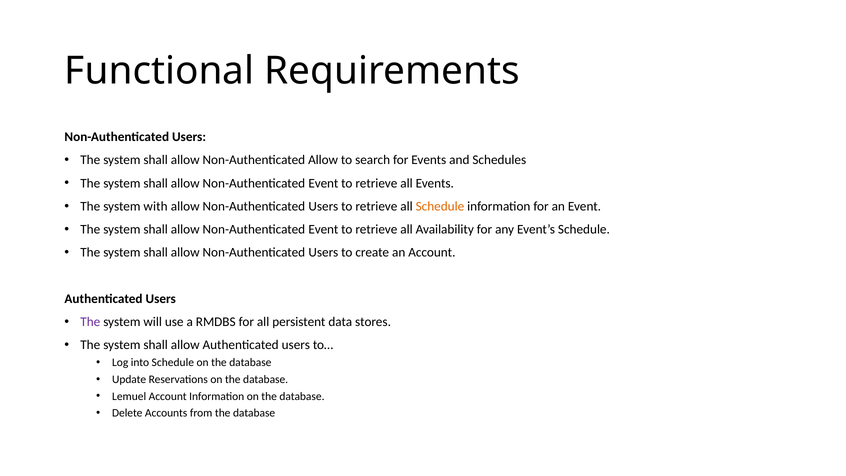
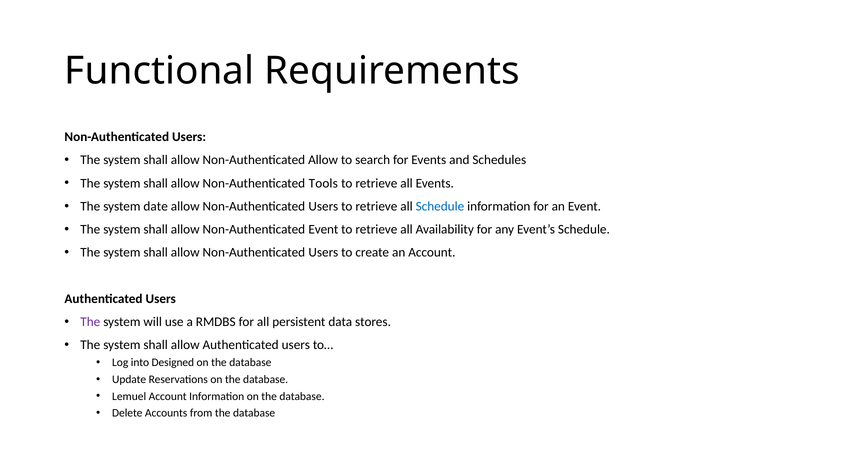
Event: Event -> Tools (323, 183)
with: with -> date (156, 206)
Schedule colour: orange -> blue (440, 206)
into Schedule: Schedule -> Designed (173, 363)
